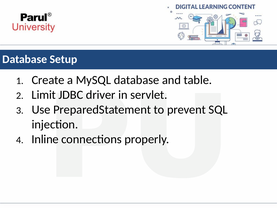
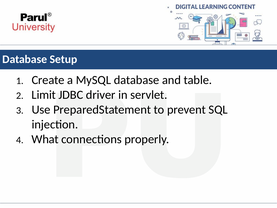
Inline: Inline -> What (45, 139)
